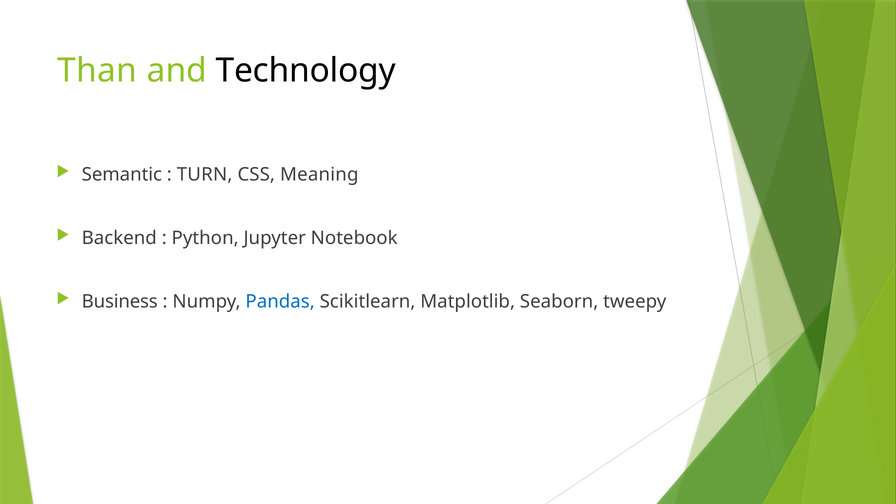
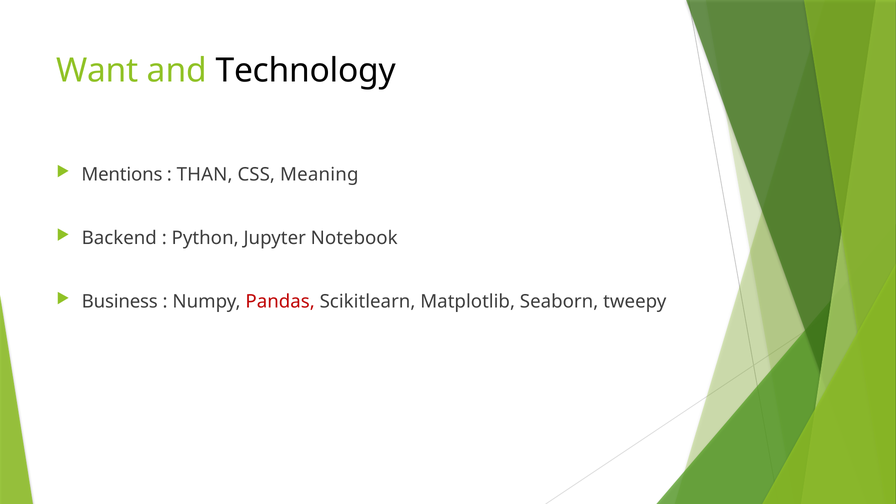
Than: Than -> Want (97, 71)
Semantic: Semantic -> Mentions (122, 175)
TURN: TURN -> THAN (205, 175)
Pandas colour: blue -> red (280, 302)
